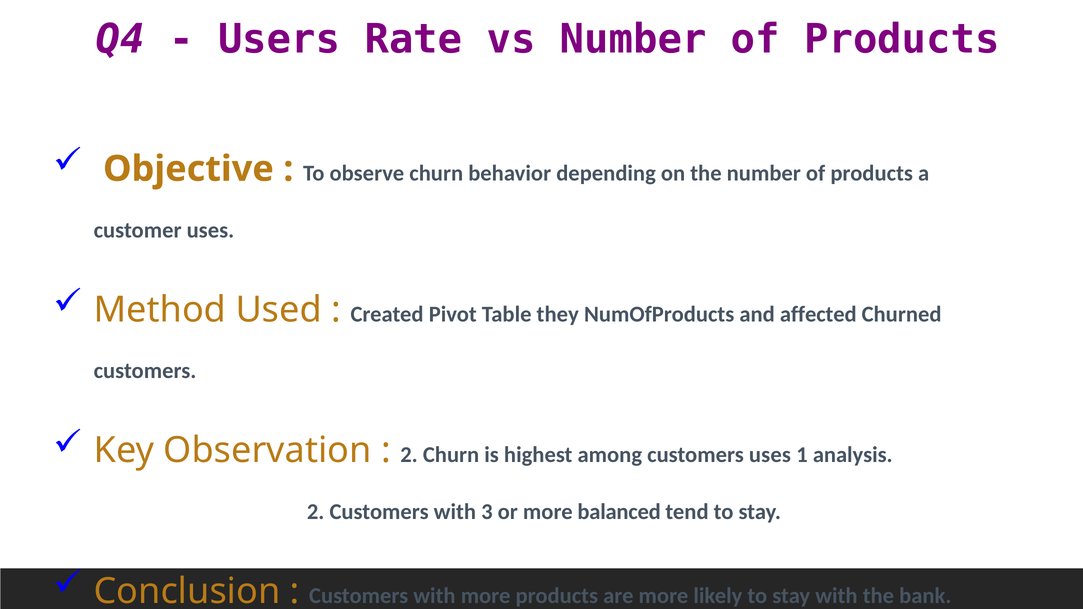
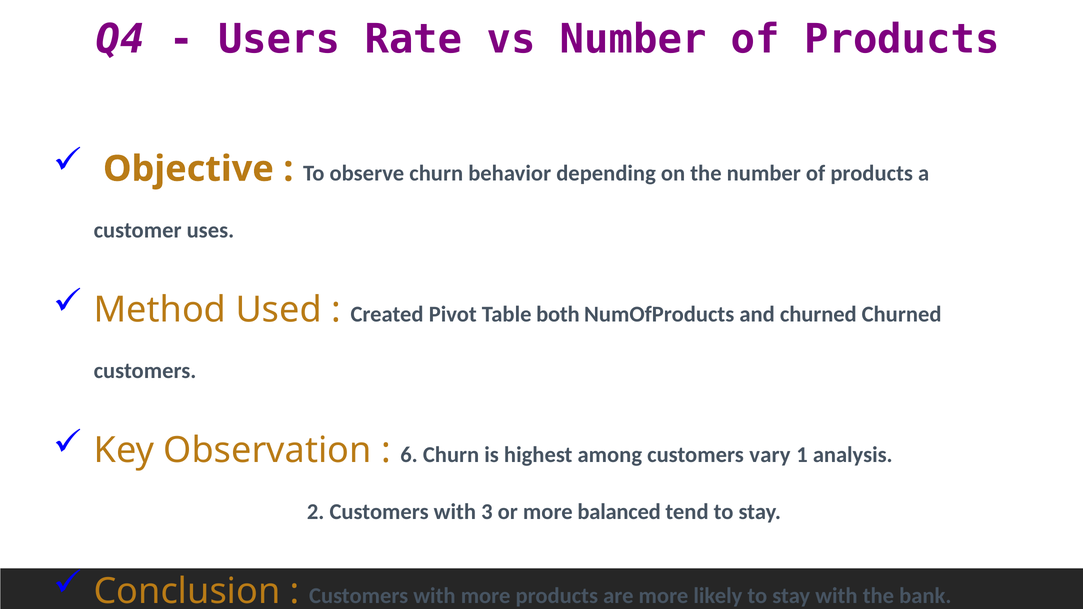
they: they -> both (558, 314)
and affected: affected -> churned (818, 314)
2: 2 -> 6 (409, 455)
customers uses: uses -> vary (770, 455)
